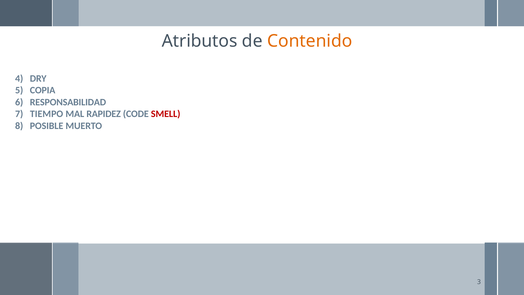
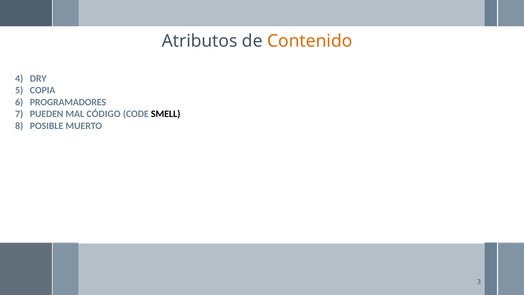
RESPONSABILIDAD: RESPONSABILIDAD -> PROGRAMADORES (68, 102)
TIEMPO: TIEMPO -> PUEDEN (47, 114)
RAPIDEZ: RAPIDEZ -> CÓDIGO (104, 114)
SMELL colour: red -> black (166, 114)
